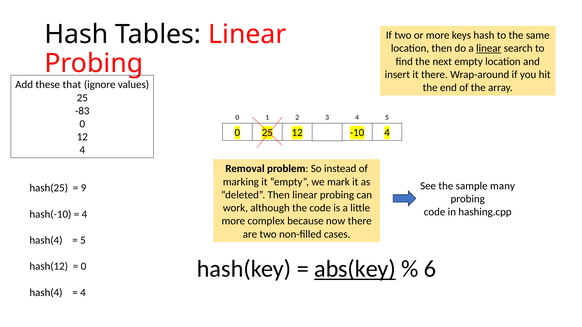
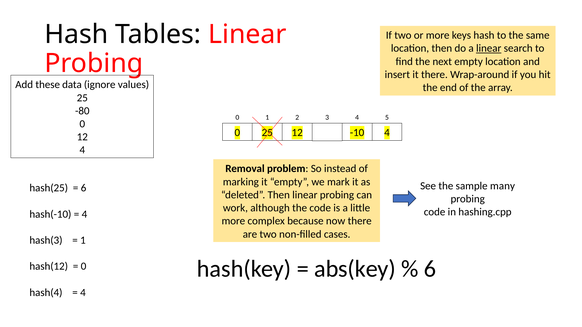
that: that -> data (72, 85)
-83: -83 -> -80 (82, 111)
9: 9 -> 6 (84, 188)
hash(4: hash(4 -> hash(3 (46, 241)
5: 5 -> 1 (83, 241)
abs(key underline: present -> none (355, 269)
